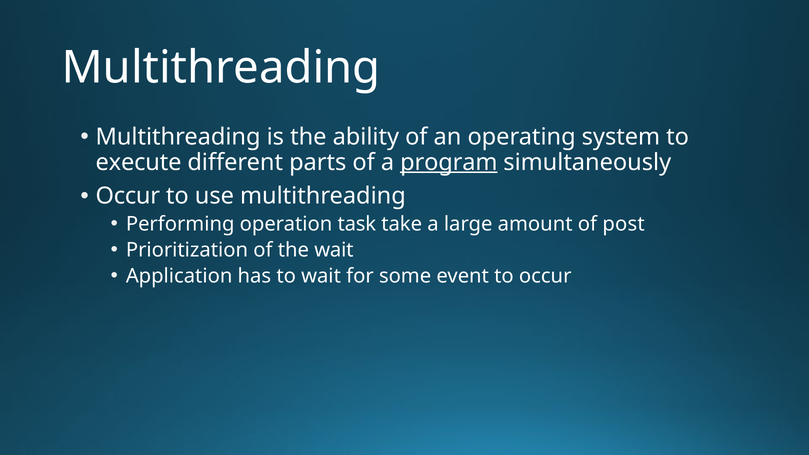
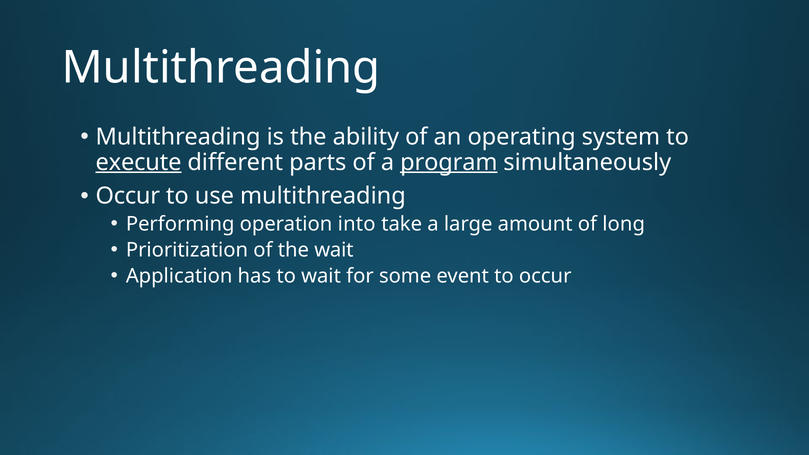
execute underline: none -> present (139, 162)
task: task -> into (357, 224)
post: post -> long (624, 224)
